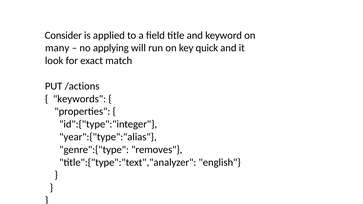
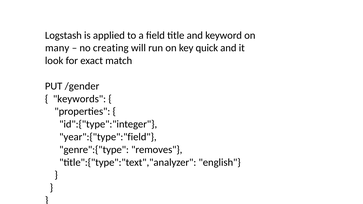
Consider: Consider -> Logstash (63, 35)
applying: applying -> creating (111, 48)
/actions: /actions -> /gender (82, 86)
year":{"type":"alias: year":{"type":"alias -> year":{"type":"field (108, 137)
